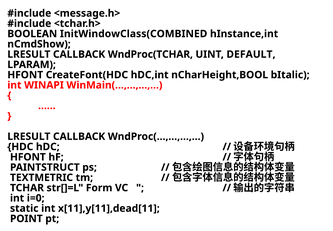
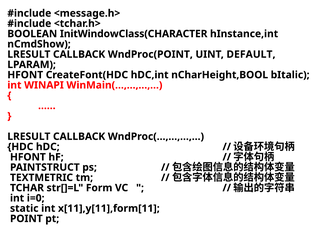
InitWindowClass(COMBINED: InitWindowClass(COMBINED -> InitWindowClass(CHARACTER (134, 34)
WndProc(TCHAR: WndProc(TCHAR -> WndProc(POINT (150, 54)
x[11],y[11],dead[11: x[11],y[11],dead[11 -> x[11],y[11],form[11 (109, 208)
